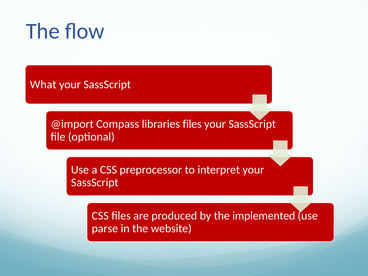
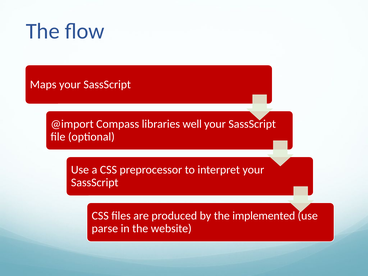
What: What -> Maps (43, 84)
libraries files: files -> well (192, 124)
